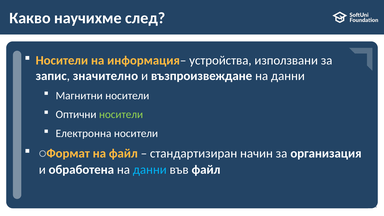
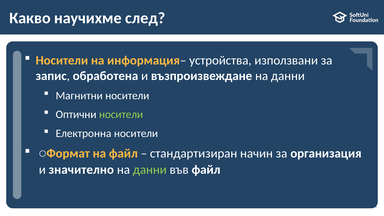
значително: значително -> обработена (106, 76)
обработена: обработена -> значително (81, 170)
данни colour: light blue -> light green (150, 170)
